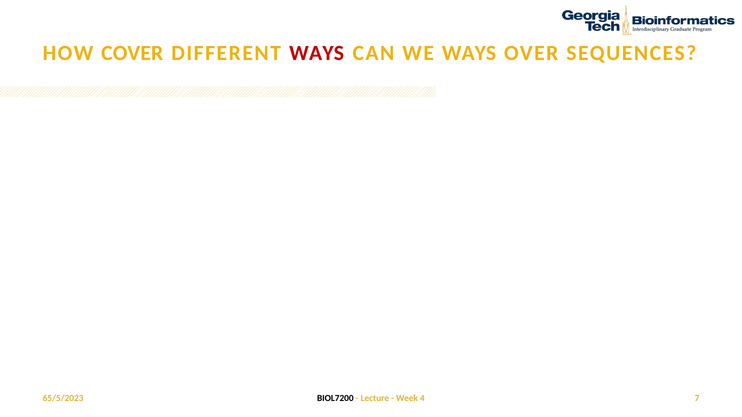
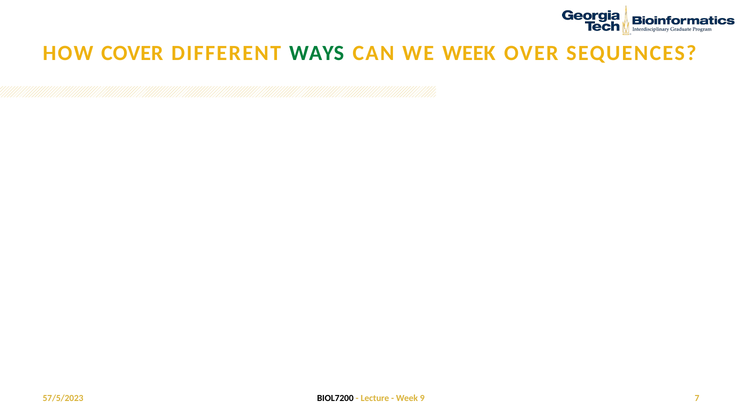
WAYS colour: red -> green (317, 53)
WE WAYS: WAYS -> WEEK (469, 53)
4: 4 -> 9 (422, 398)
65/5/2023: 65/5/2023 -> 57/5/2023 (63, 399)
